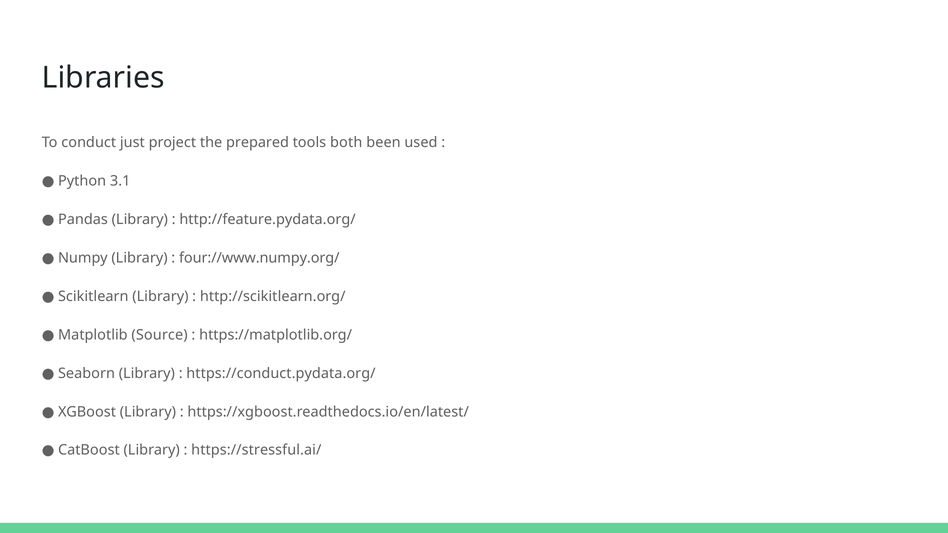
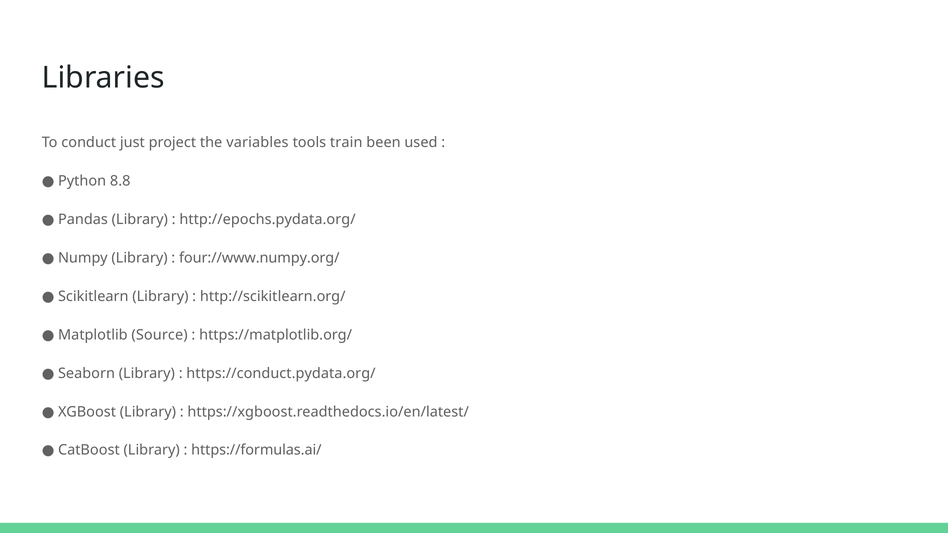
prepared: prepared -> variables (257, 143)
both: both -> train (346, 143)
3.1: 3.1 -> 8.8 (120, 181)
http://feature.pydata.org/: http://feature.pydata.org/ -> http://epochs.pydata.org/ (268, 220)
https://stressful.ai/: https://stressful.ai/ -> https://formulas.ai/ (256, 450)
